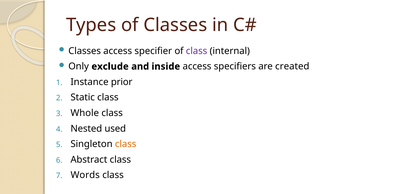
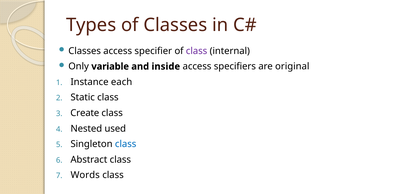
exclude: exclude -> variable (110, 66)
created: created -> original (292, 66)
prior: prior -> each (122, 82)
Whole: Whole -> Create (85, 113)
class colour: orange -> blue (126, 144)
